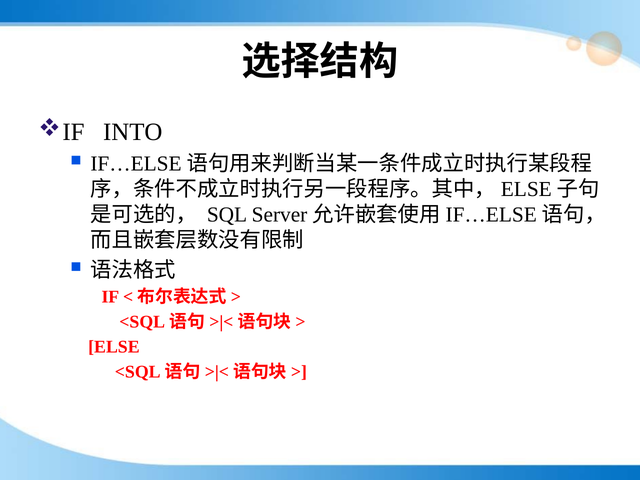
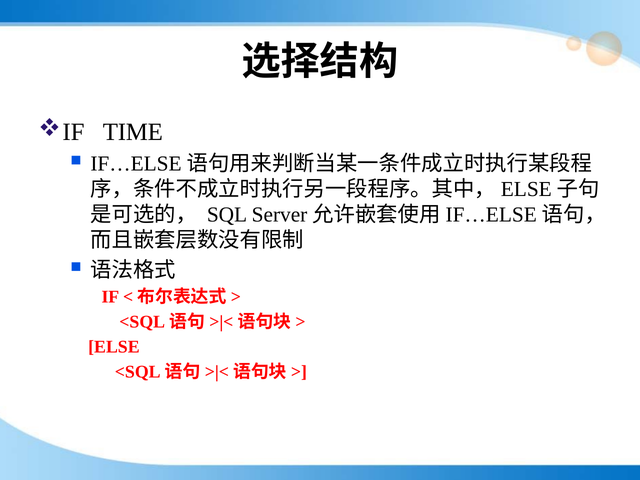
INTO: INTO -> TIME (133, 132)
